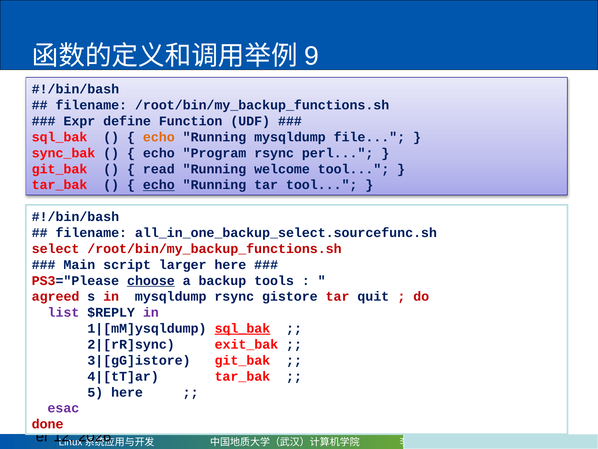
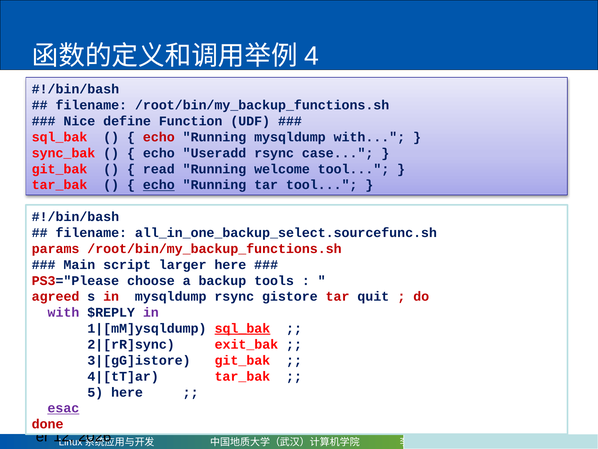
9: 9 -> 4 (312, 56)
Expr: Expr -> Nice (79, 121)
echo colour: orange -> red (159, 137)
mysqldump file: file -> with (369, 137)
Program: Program -> Useradd (214, 153)
perl: perl -> case (338, 153)
select: select -> params (56, 248)
choose underline: present -> none (151, 280)
list: list -> with (63, 312)
esac underline: none -> present (63, 408)
